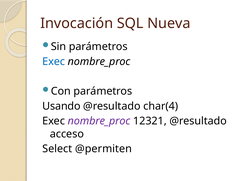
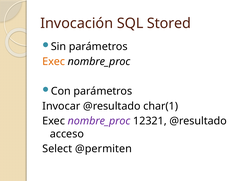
Nueva: Nueva -> Stored (169, 23)
Exec colour: blue -> orange (54, 61)
Usando: Usando -> Invocar (61, 106)
char(4: char(4 -> char(1 (161, 106)
